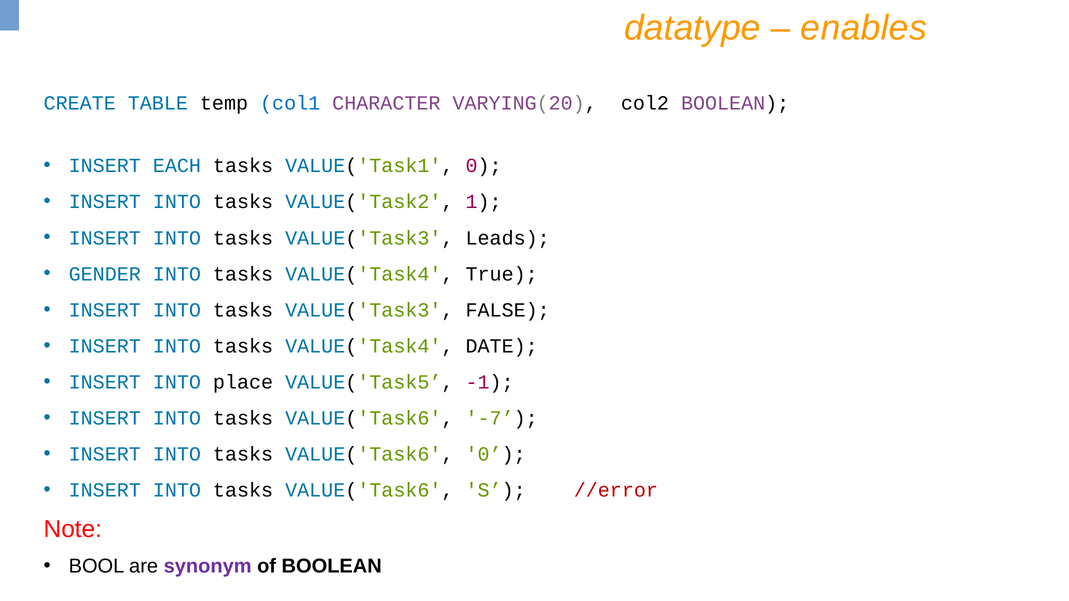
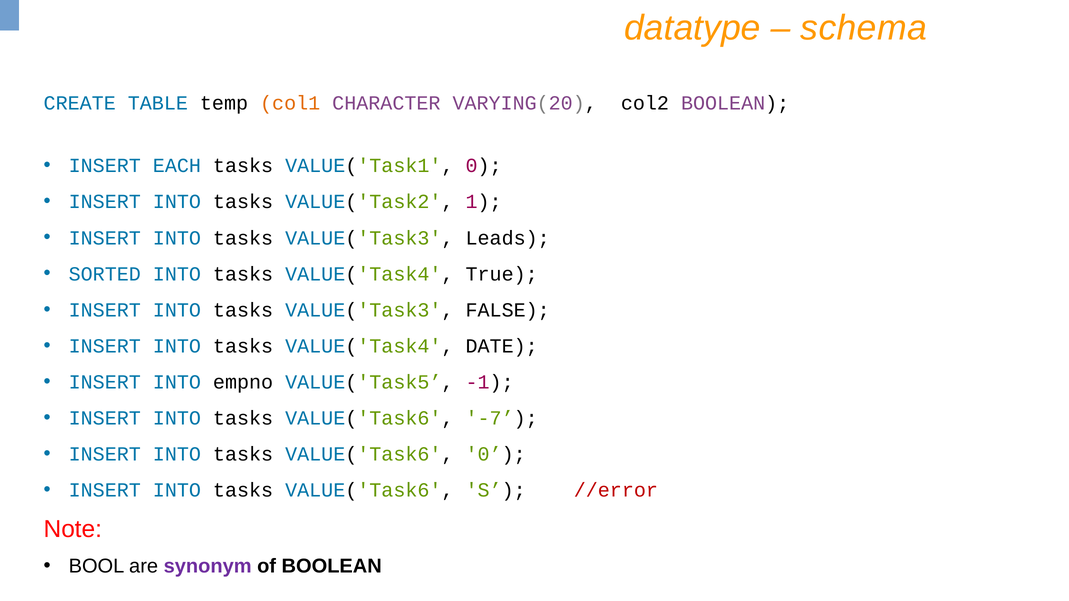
enables: enables -> schema (864, 28)
col1 colour: blue -> orange (290, 103)
GENDER: GENDER -> SORTED (105, 274)
place: place -> empno (243, 382)
